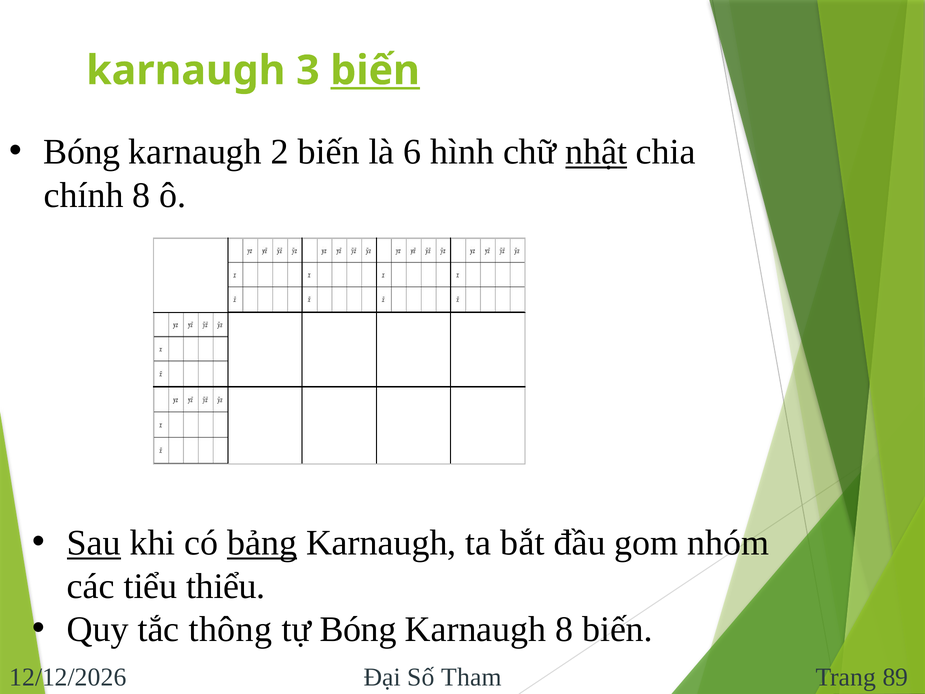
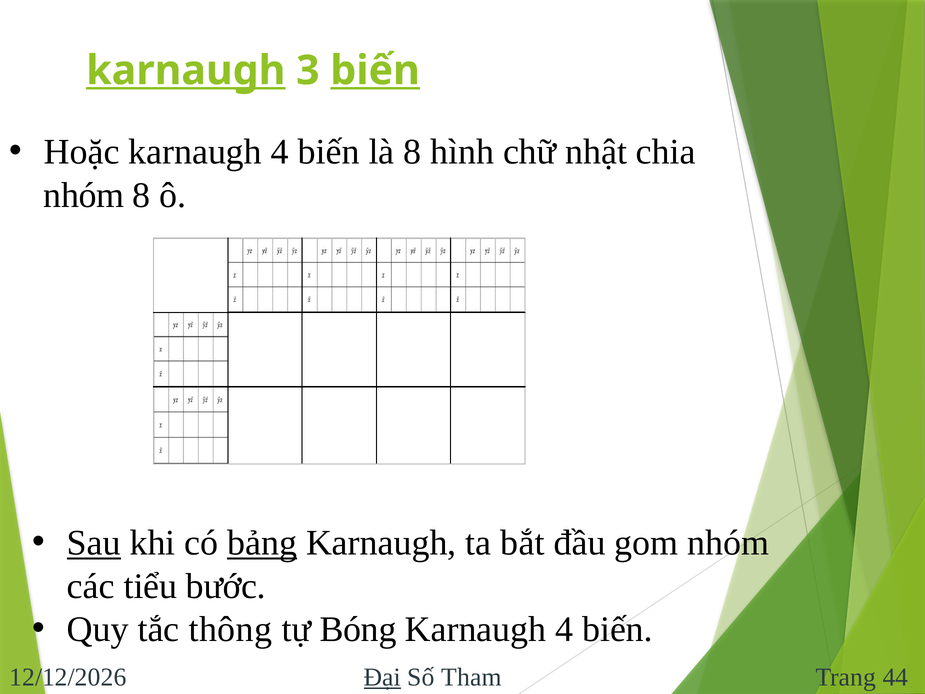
karnaugh underline: none -> present (186, 71)
Bóng: Bóng -> Hoặc (82, 152)
2: 2 -> 4 (280, 152)
là 6: 6 -> 8 (412, 152)
nhật underline: present -> none (596, 152)
chính: chính -> nhóm (84, 195)
thiểu: thiểu -> bước (226, 586)
8: 8 -> 4 (564, 629)
Đại underline: none -> present (382, 677)
89: 89 -> 44 (895, 677)
